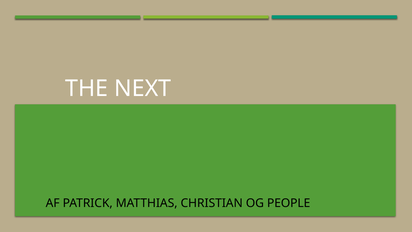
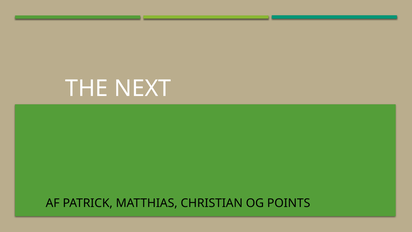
PEOPLE: PEOPLE -> POINTS (289, 203)
